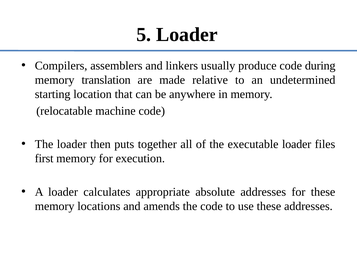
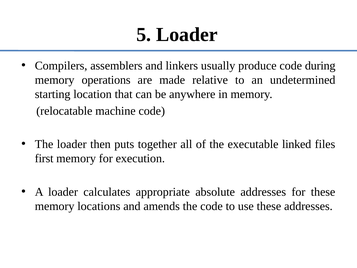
translation: translation -> operations (106, 80)
executable loader: loader -> linked (297, 144)
